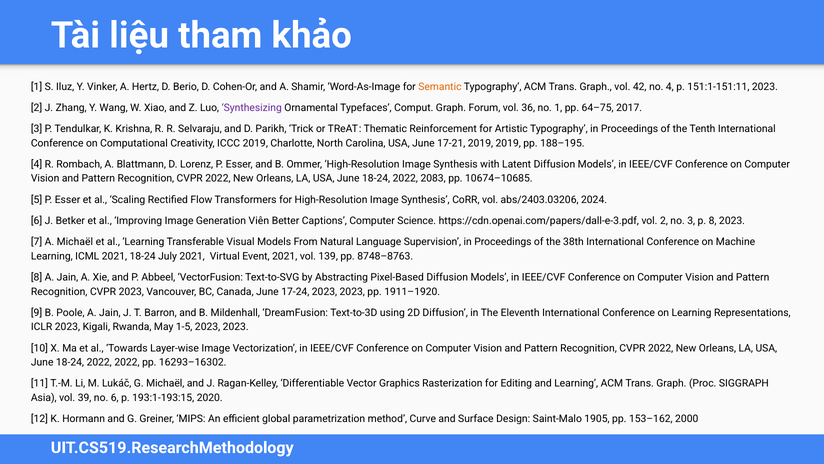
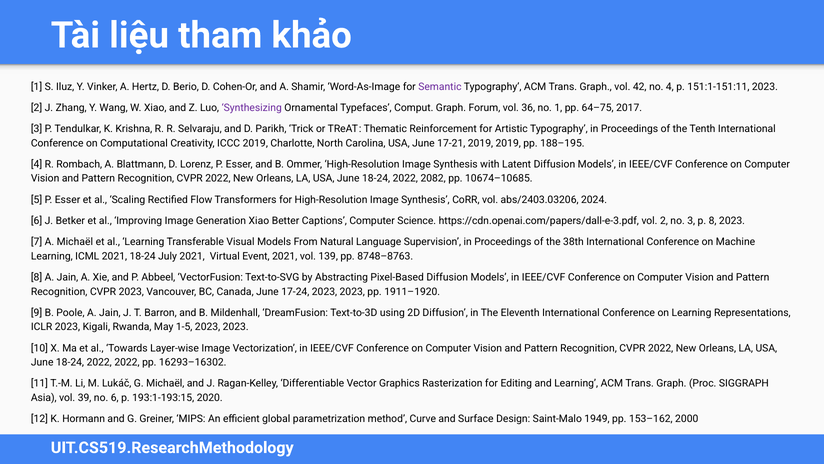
Semantic colour: orange -> purple (440, 87)
2083: 2083 -> 2082 (433, 178)
Generation Viên: Viên -> Xiao (259, 221)
1905: 1905 -> 1949 (597, 419)
